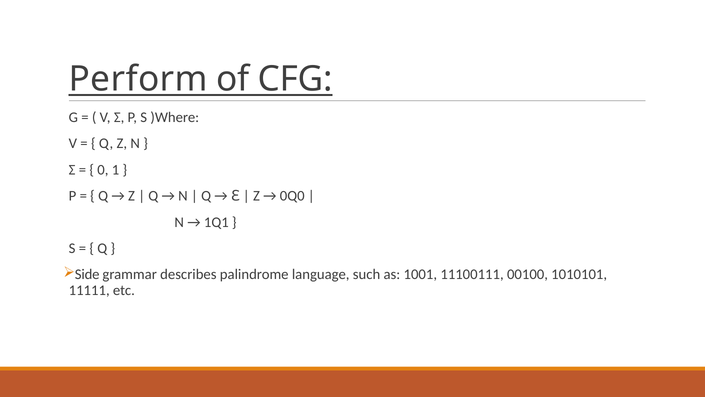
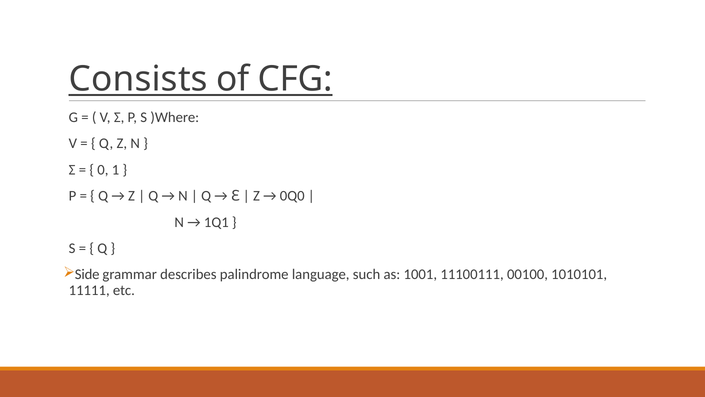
Perform: Perform -> Consists (138, 79)
